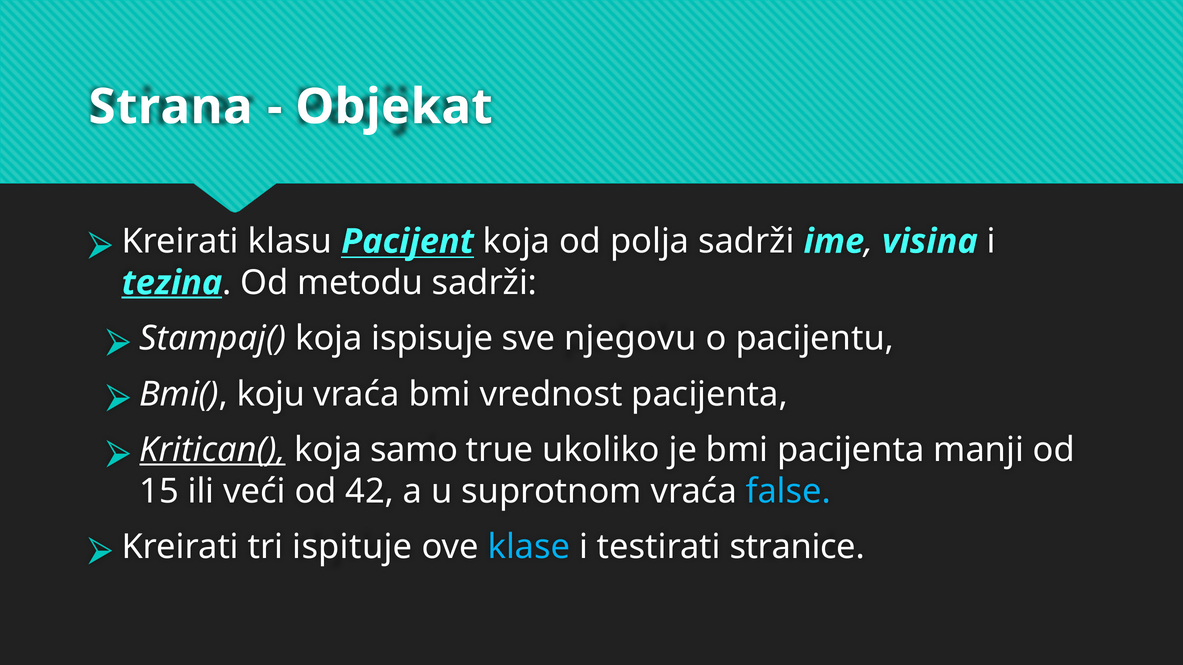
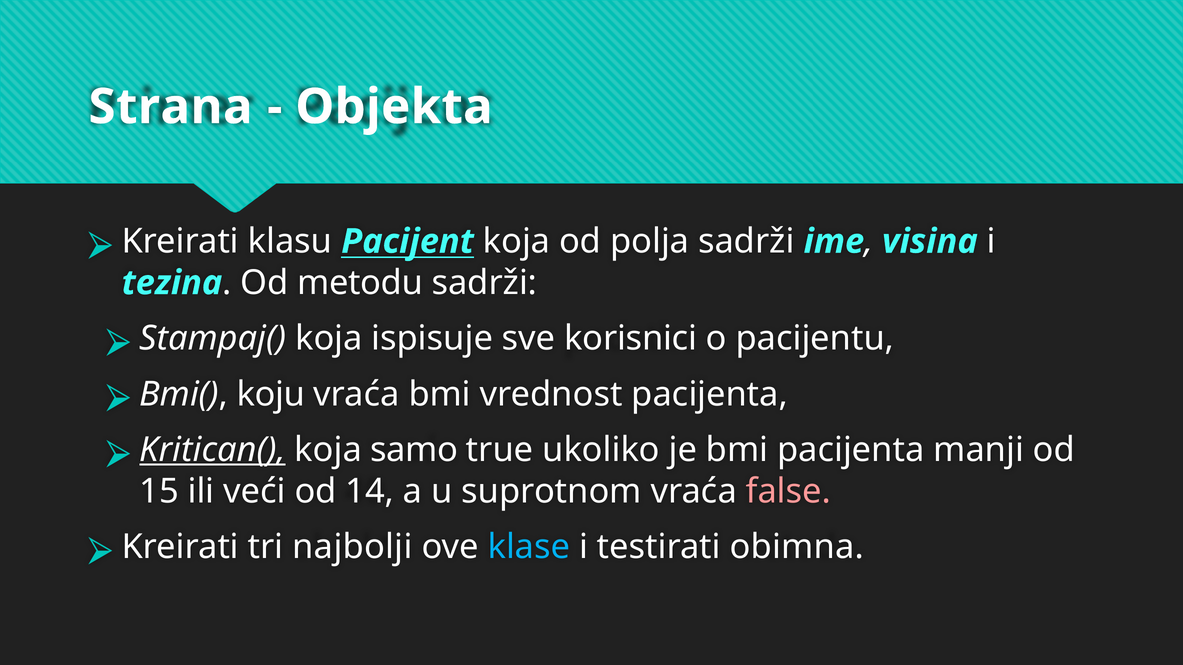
Objekat: Objekat -> Objekta (394, 107)
tezina underline: present -> none (172, 283)
njegovu: njegovu -> korisnici (631, 339)
42: 42 -> 14 (370, 492)
false colour: light blue -> pink (788, 492)
ispituje: ispituje -> najbolji (352, 547)
stranice: stranice -> obimna (797, 547)
